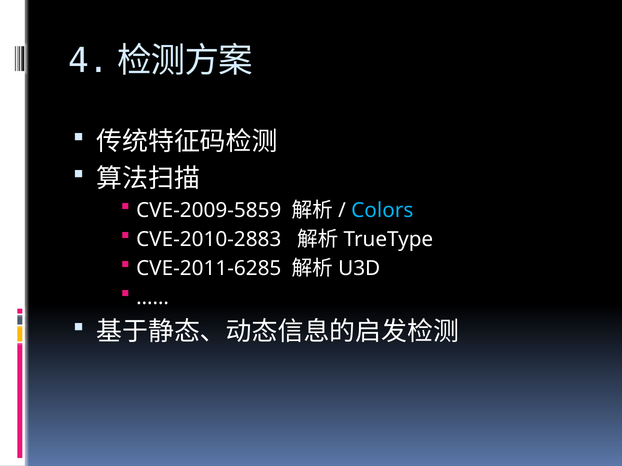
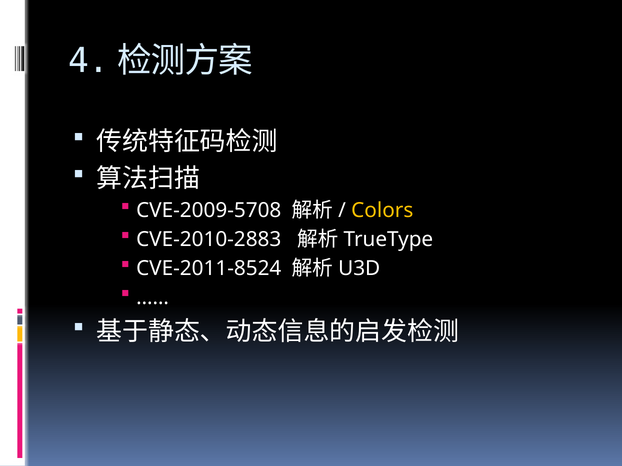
CVE-2009-5859: CVE-2009-5859 -> CVE-2009-5708 (209, 211)
Colors colour: light blue -> yellow (382, 211)
CVE-2011-6285: CVE-2011-6285 -> CVE-2011-8524 (209, 269)
